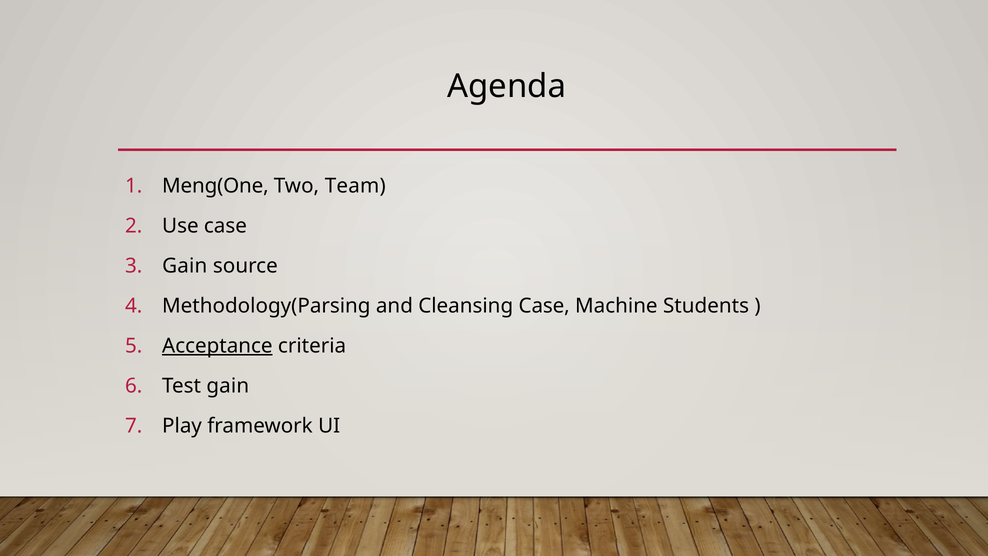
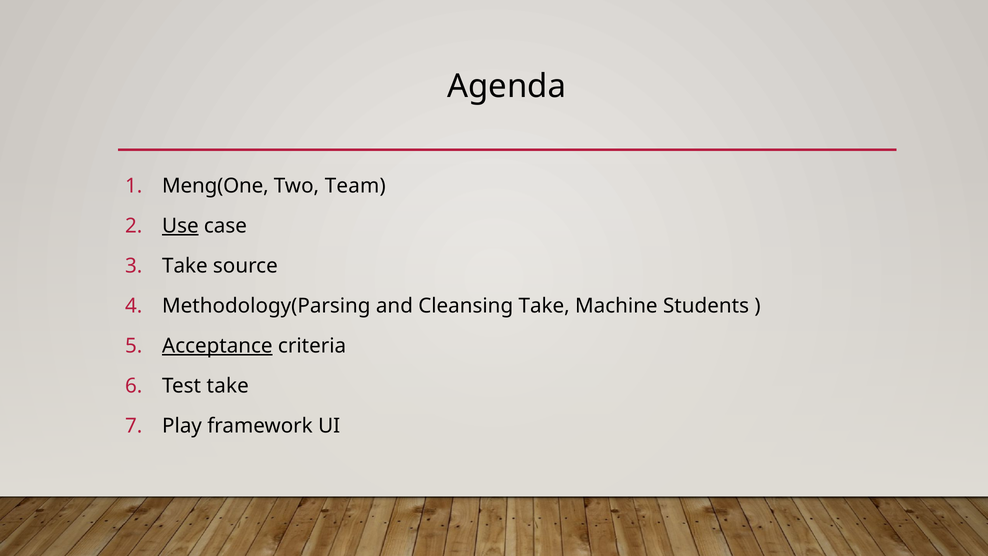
Use underline: none -> present (180, 226)
Gain: Gain -> Take (185, 266)
Cleansing Case: Case -> Take (544, 306)
Test gain: gain -> take (228, 386)
